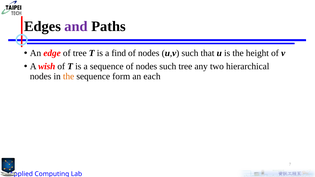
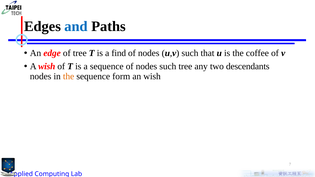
and colour: purple -> blue (76, 26)
height: height -> coffee (257, 53)
hierarchical: hierarchical -> descendants (248, 66)
an each: each -> wish (152, 76)
